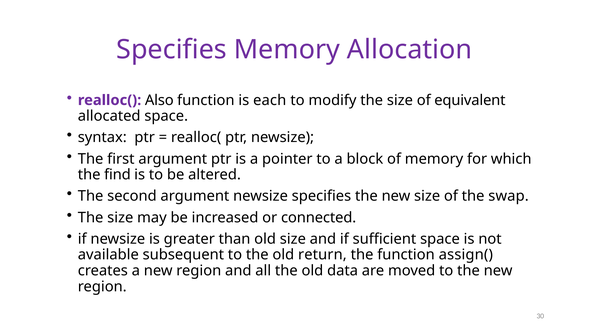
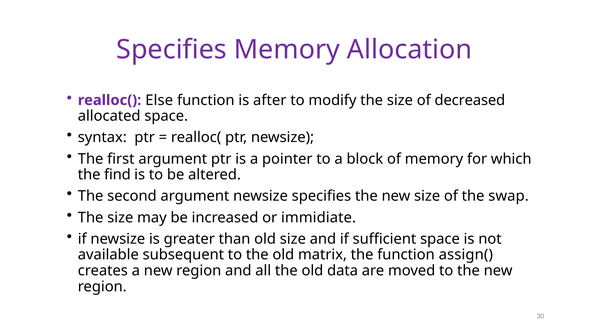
Also: Also -> Else (159, 100)
each: each -> after (270, 100)
equivalent: equivalent -> decreased (470, 100)
connected: connected -> immidiate (319, 218)
return: return -> matrix (322, 255)
